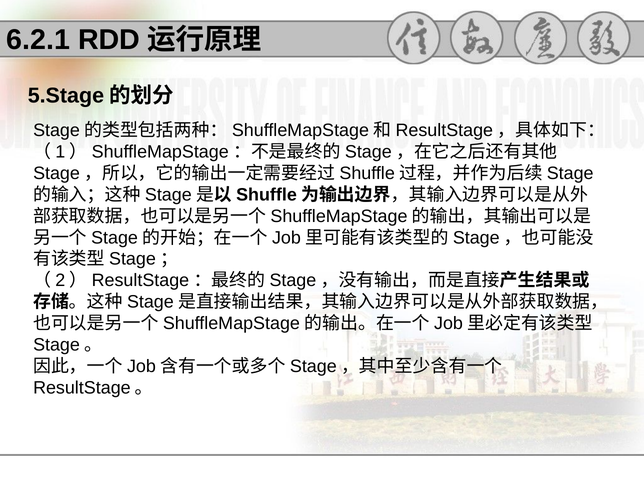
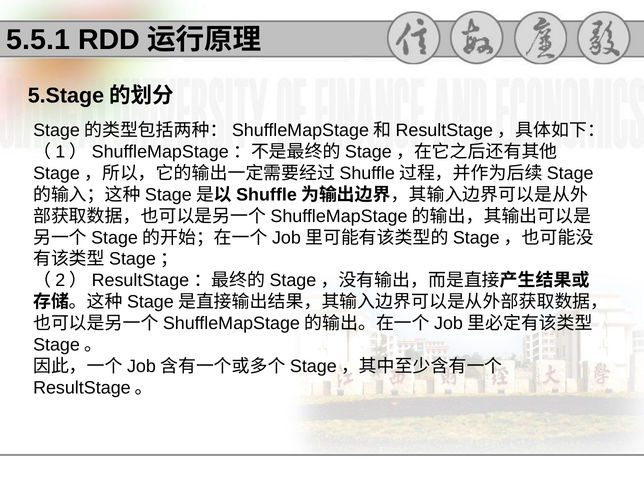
6.2.1: 6.2.1 -> 5.5.1 (38, 40)
